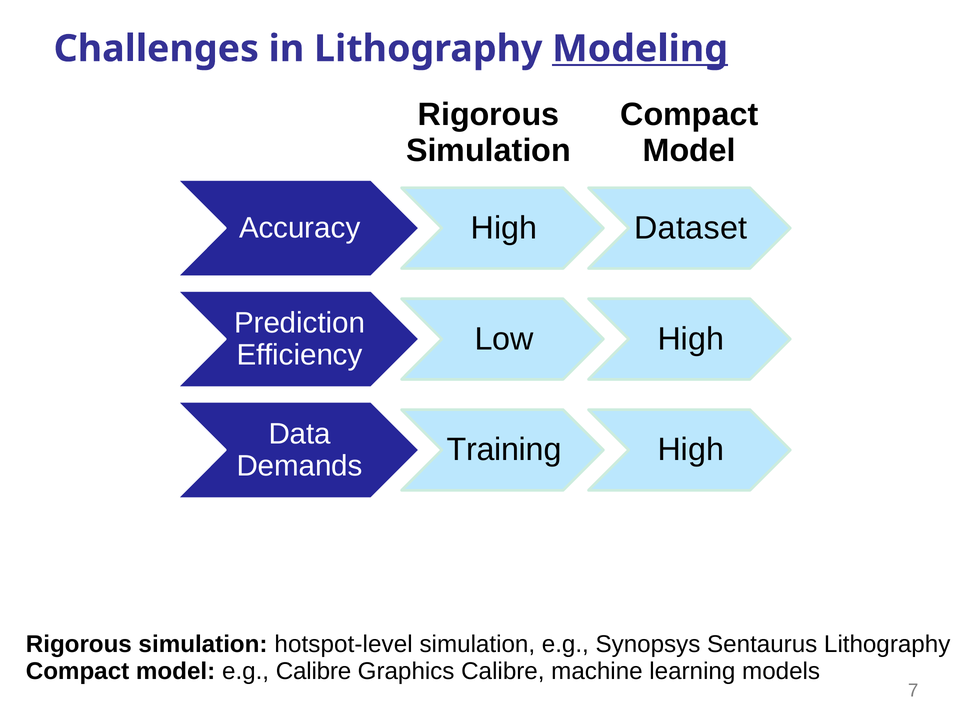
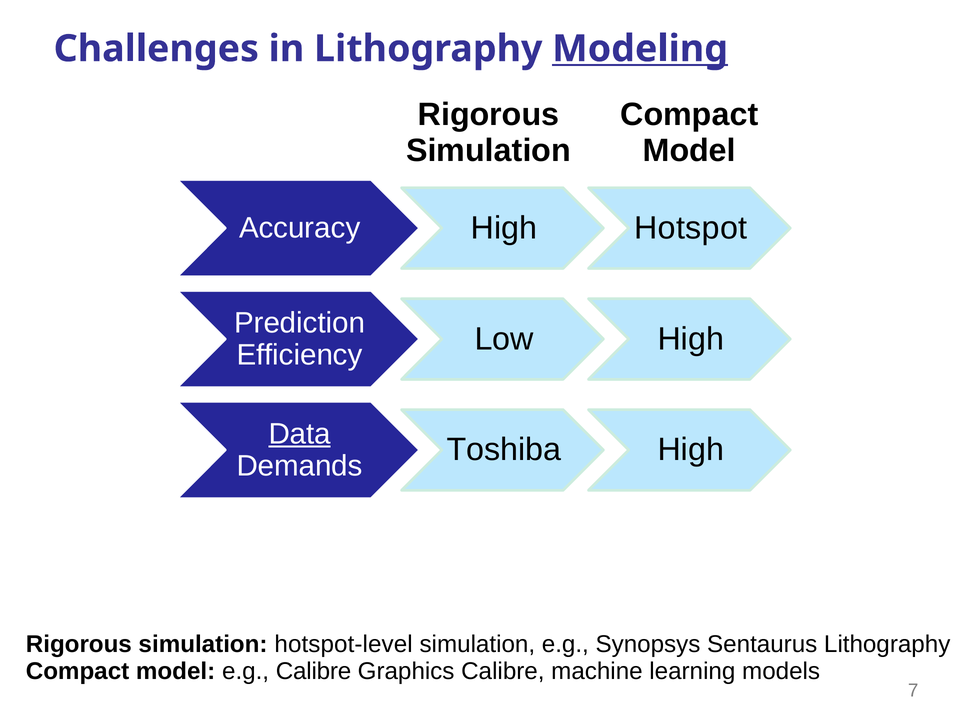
Dataset: Dataset -> Hotspot (691, 228)
Data underline: none -> present (300, 434)
Training: Training -> Toshiba (504, 450)
